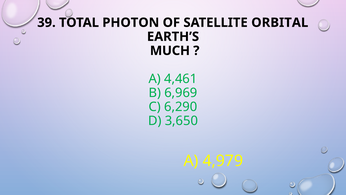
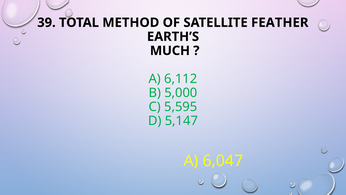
PHOTON: PHOTON -> METHOD (131, 23)
ORBITAL: ORBITAL -> FEATHER (280, 23)
4,461: 4,461 -> 6,112 (181, 79)
6,969: 6,969 -> 5,000 (181, 93)
6,290: 6,290 -> 5,595 (181, 107)
3,650: 3,650 -> 5,147 (181, 121)
4,979: 4,979 -> 6,047 (223, 160)
